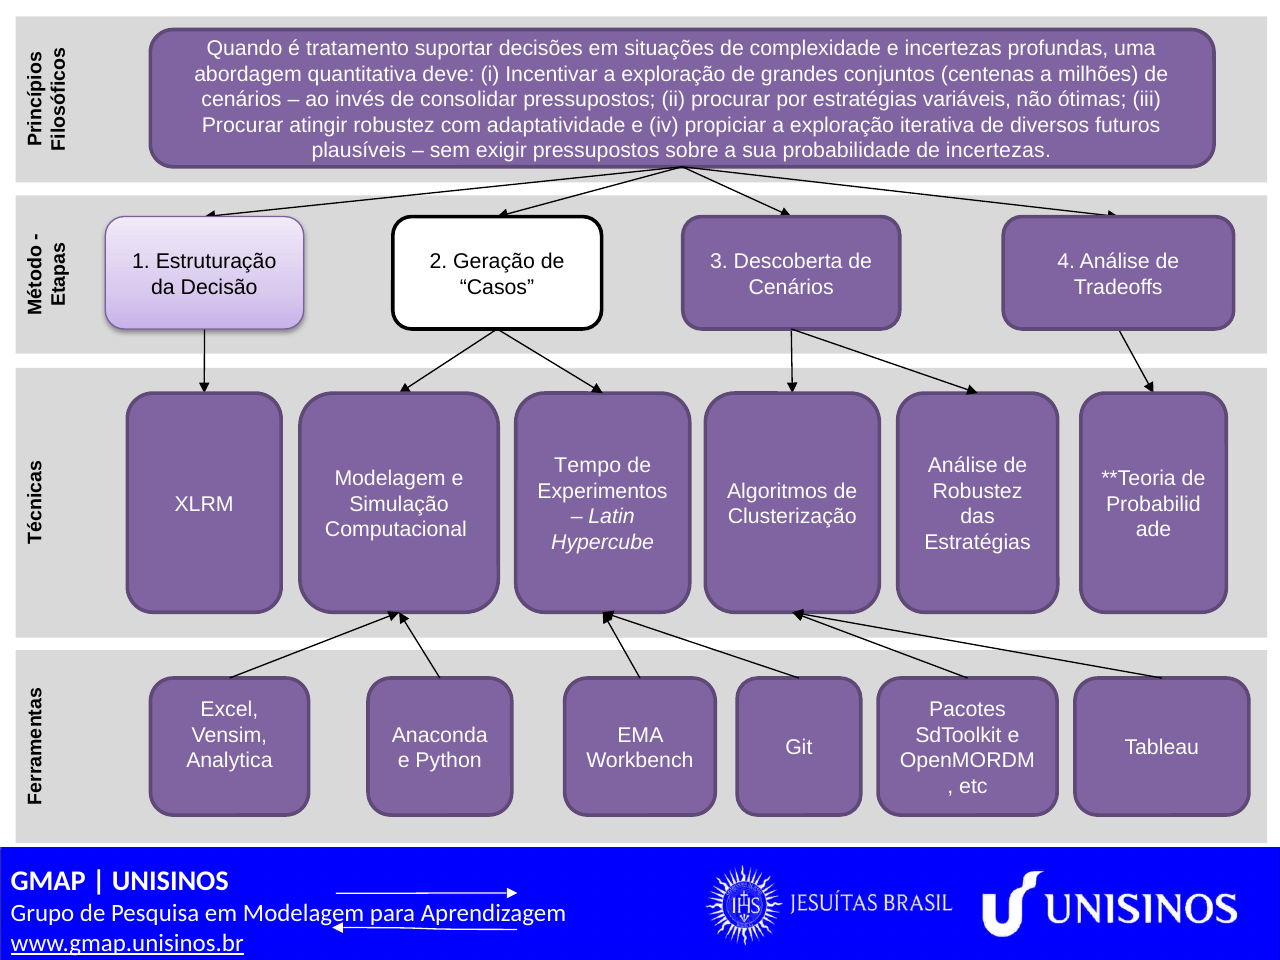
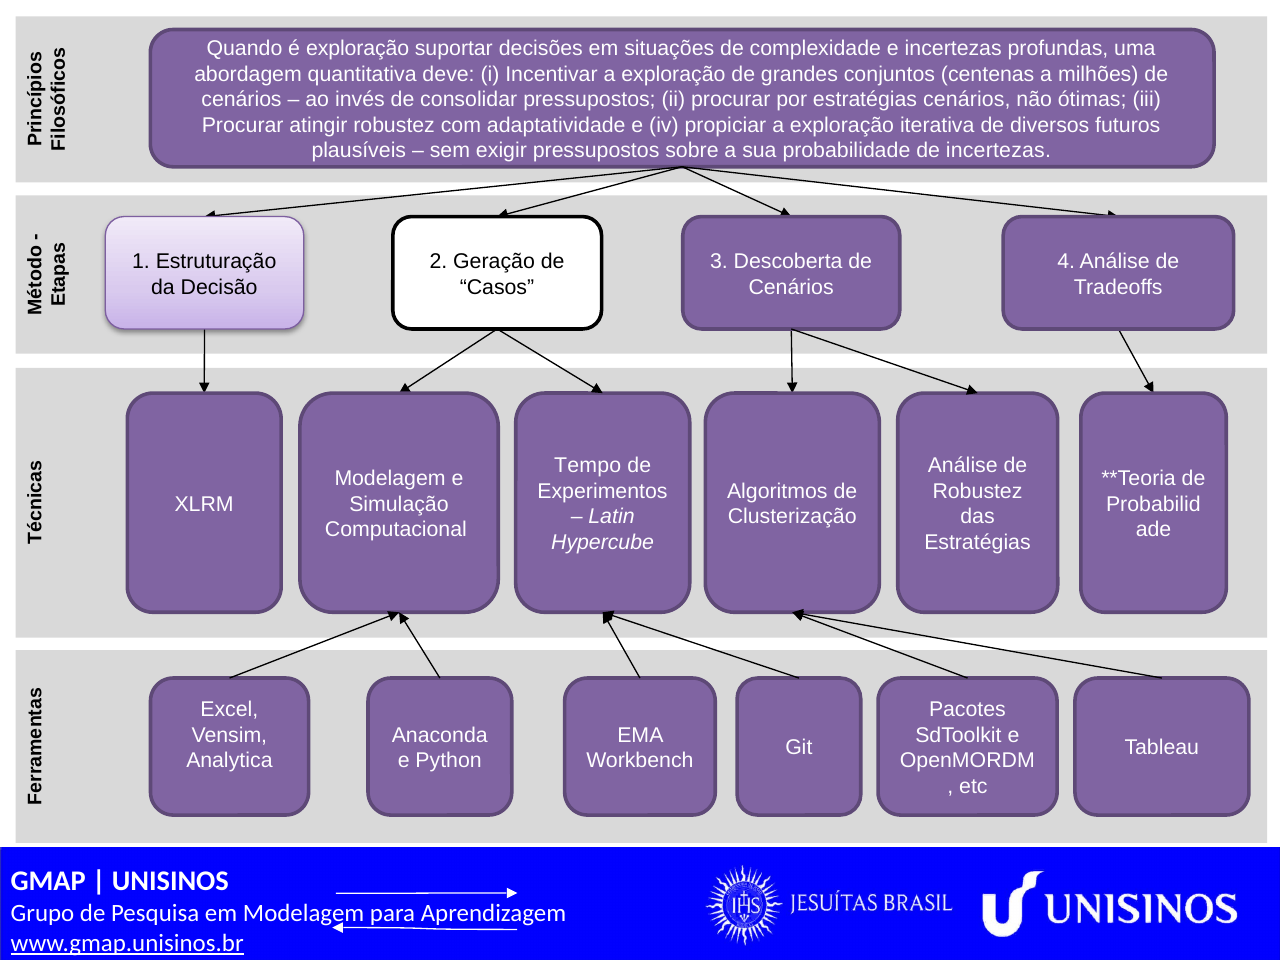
é tratamento: tratamento -> exploração (358, 48)
estratégias variáveis: variáveis -> cenários (967, 100)
